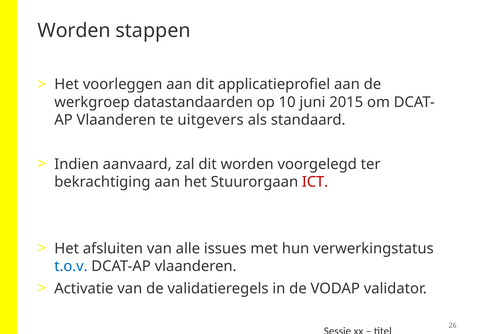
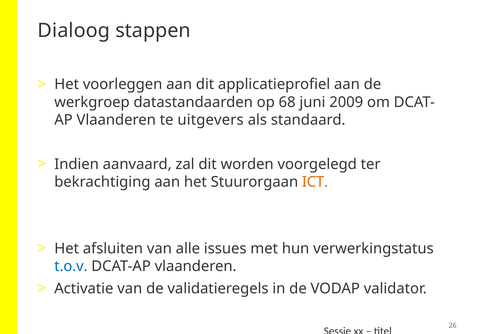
Worden: Worden -> Dialoog (74, 31)
10: 10 -> 68 (287, 102)
2015: 2015 -> 2009 (346, 102)
ICT colour: red -> orange (315, 182)
